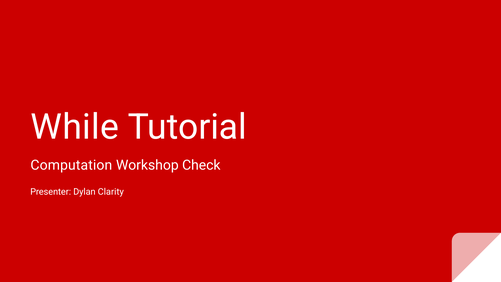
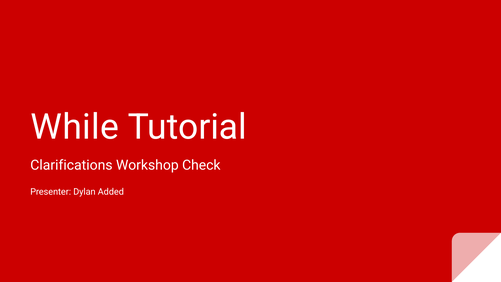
Computation: Computation -> Clarifications (71, 165)
Clarity: Clarity -> Added (111, 192)
